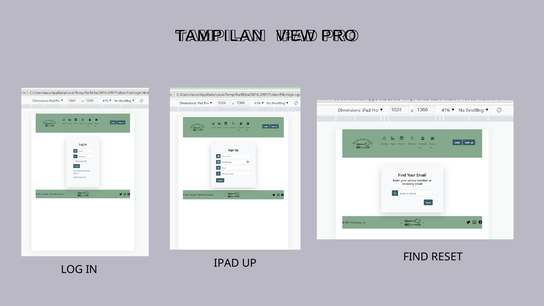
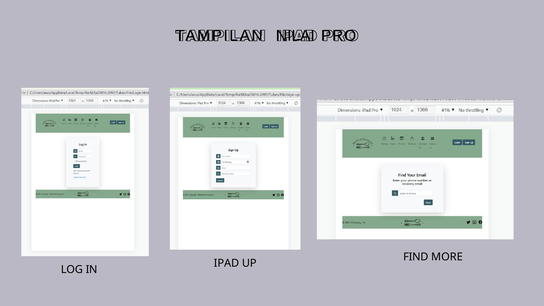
VIEW: VIEW -> NILAI (295, 36)
RESET: RESET -> MORE (447, 257)
